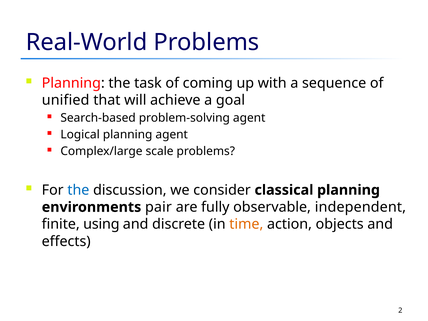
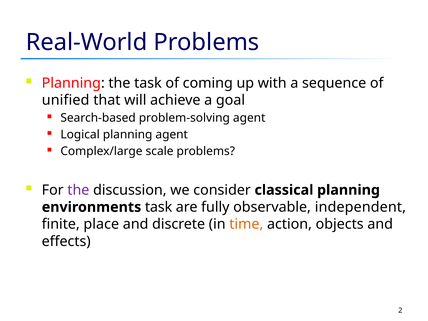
the colour: blue -> purple (78, 190)
environments pair: pair -> task (159, 207)
using: using -> place (101, 224)
